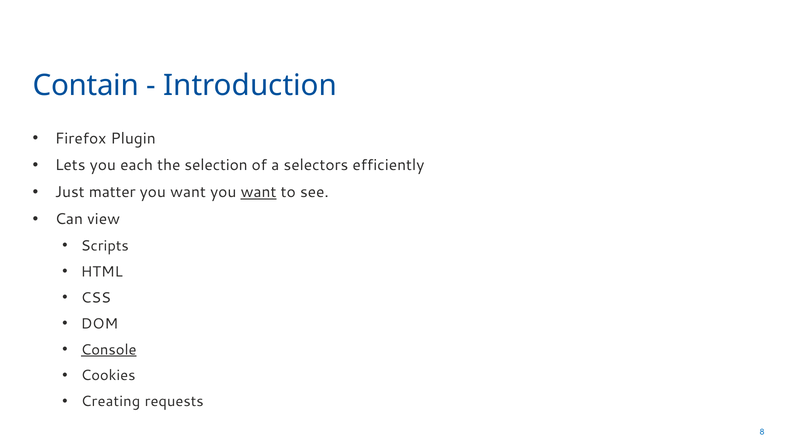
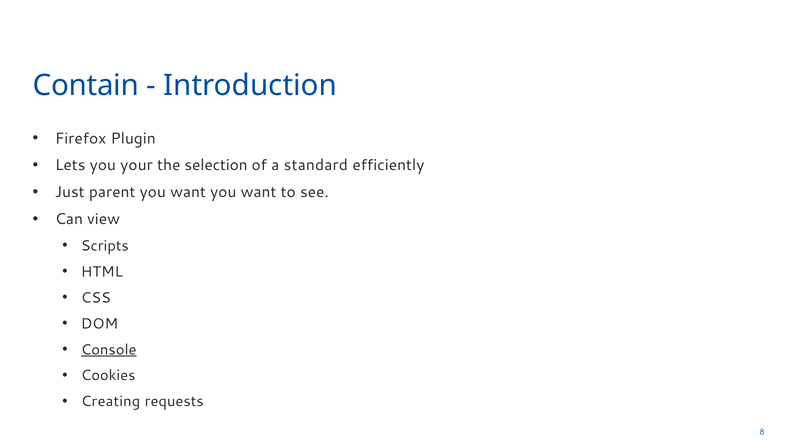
each: each -> your (137, 165)
selectors: selectors -> standard (316, 165)
matter: matter -> parent (112, 192)
want underline: present -> none (259, 192)
